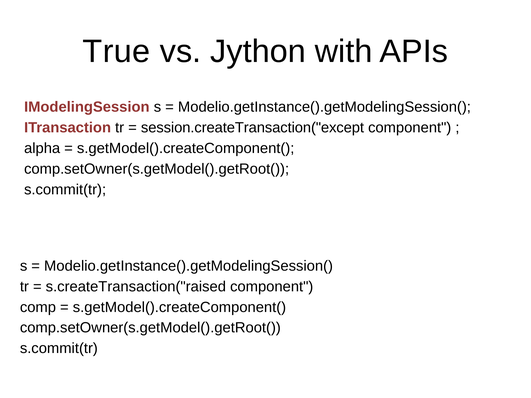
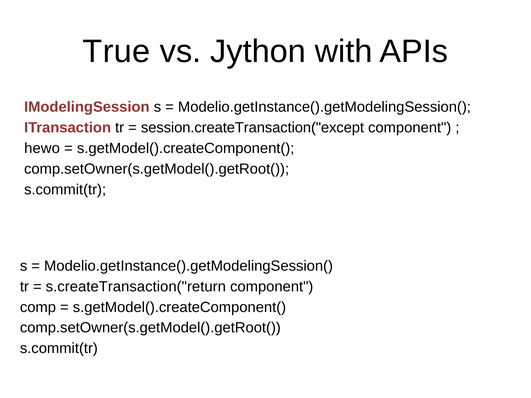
alpha: alpha -> hewo (42, 148)
s.createTransaction("raised: s.createTransaction("raised -> s.createTransaction("return (136, 287)
